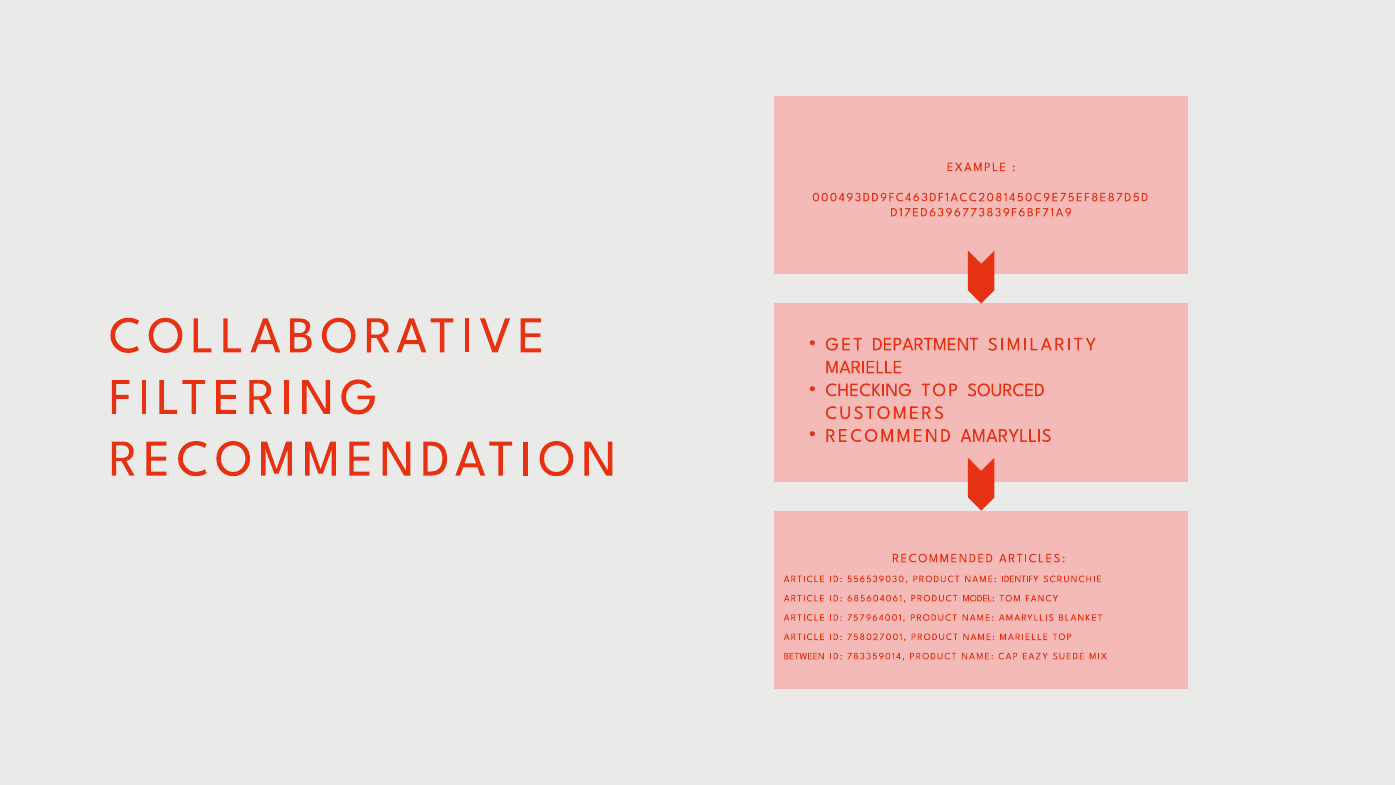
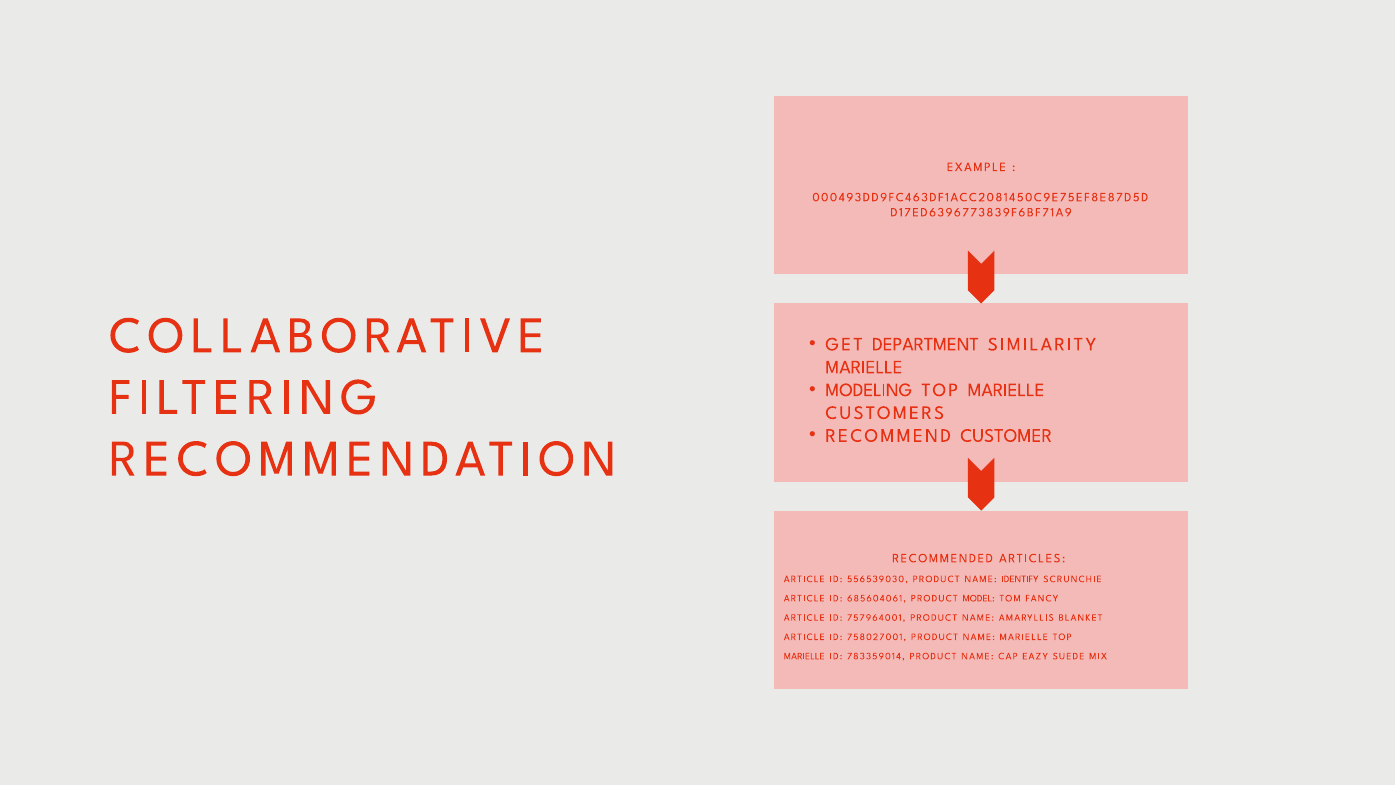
CHECKING: CHECKING -> MODELING (869, 390)
SOURCED: SOURCED -> MARIELLE (1006, 390)
RECOMMEND AMARYLLIS: AMARYLLIS -> CUSTOMER (1006, 435)
BETWEEN: BETWEEN -> MARIELLE (804, 656)
